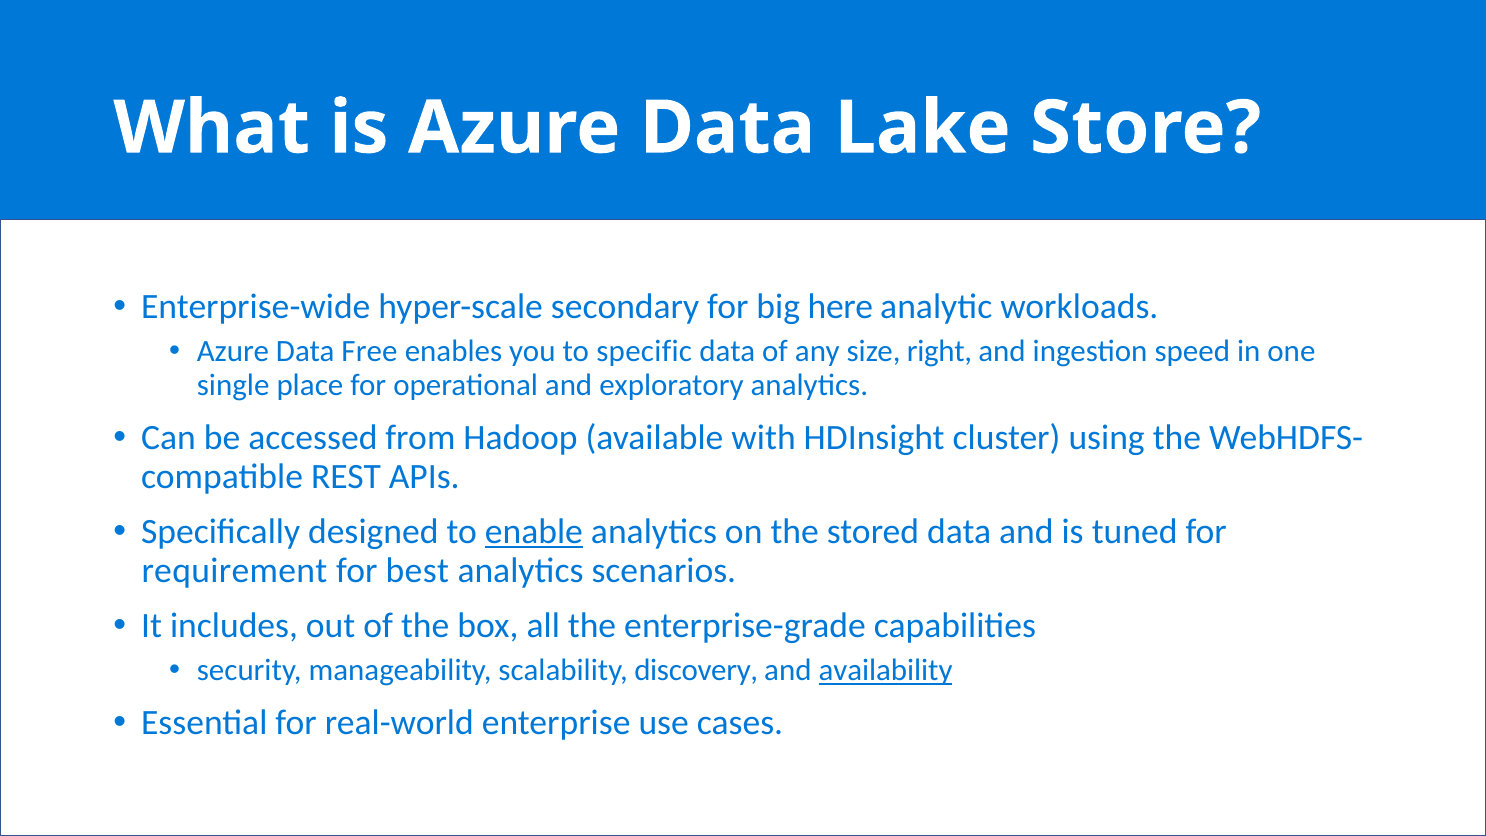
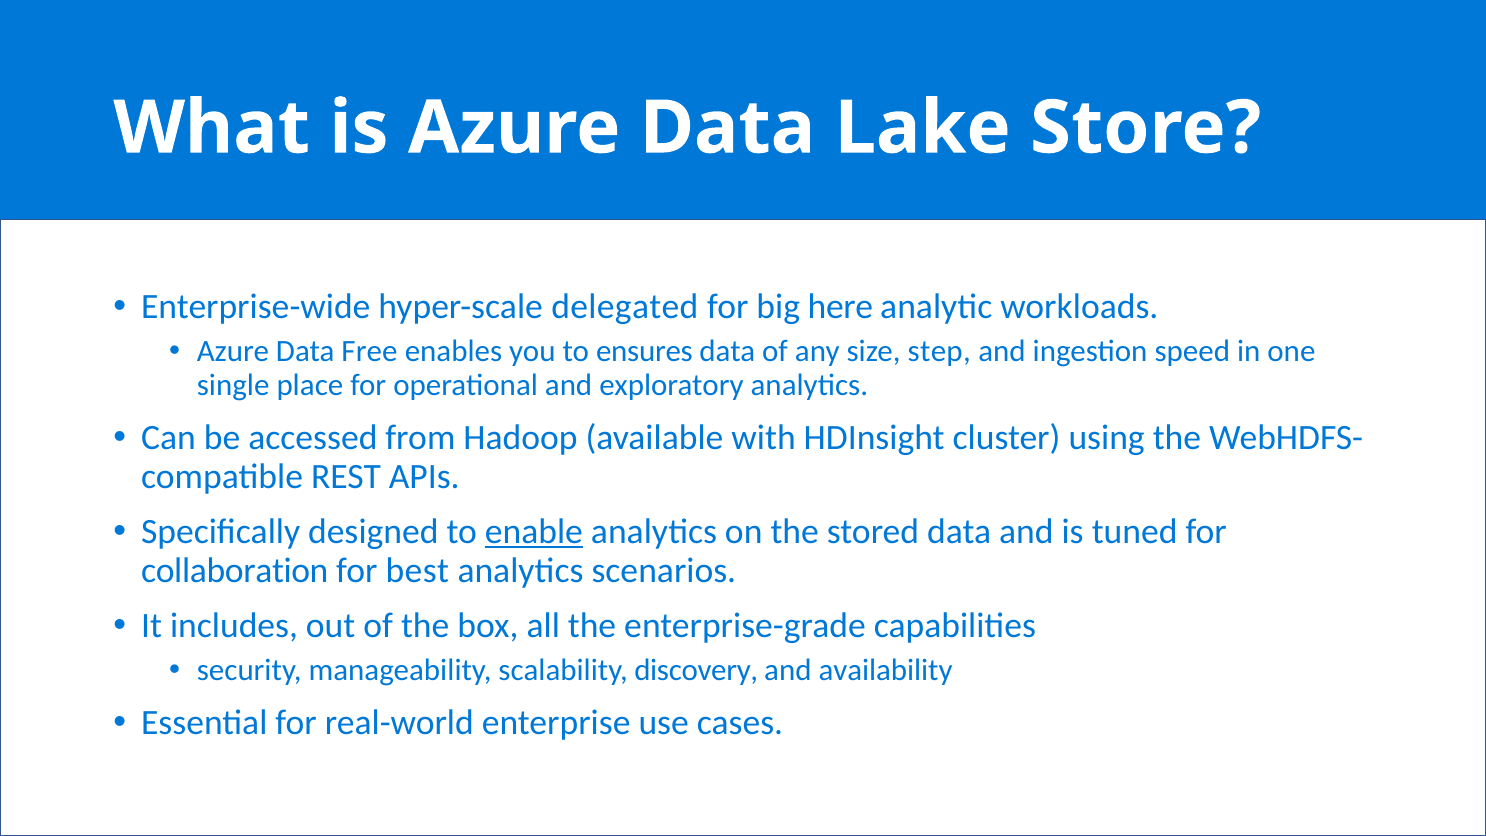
secondary: secondary -> delegated (625, 307)
specific: specific -> ensures (644, 351)
right: right -> step (939, 351)
requirement: requirement -> collaboration (235, 571)
availability underline: present -> none (886, 670)
